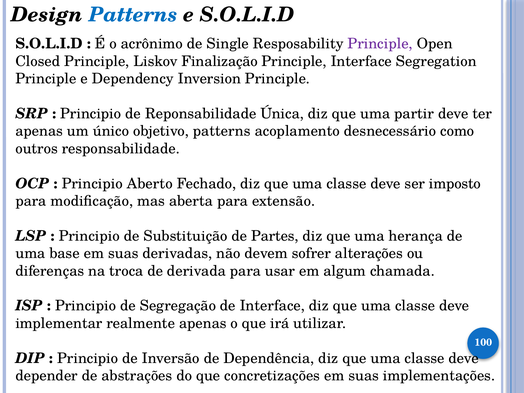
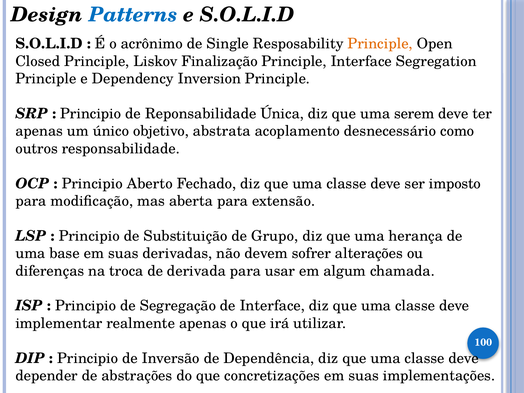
Principle colour: purple -> orange (380, 44)
partir: partir -> serem (414, 114)
objetivo patterns: patterns -> abstrata (222, 131)
Partes: Partes -> Grupo (275, 236)
